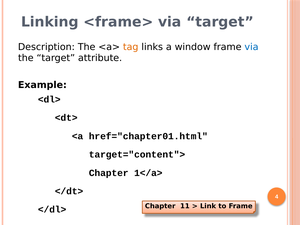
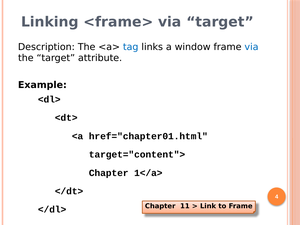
tag colour: orange -> blue (131, 47)
